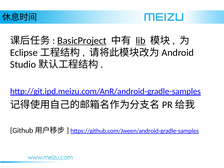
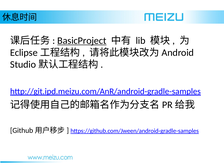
lib underline: present -> none (141, 41)
